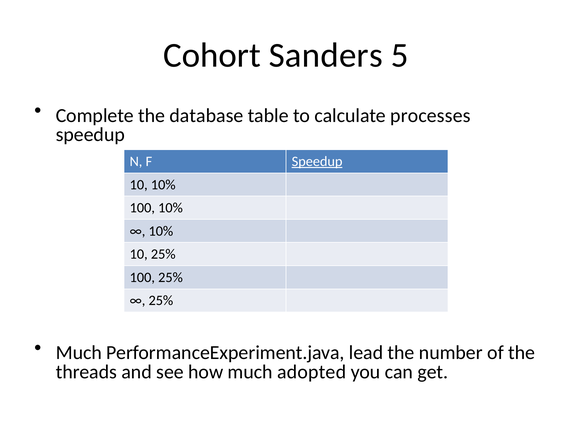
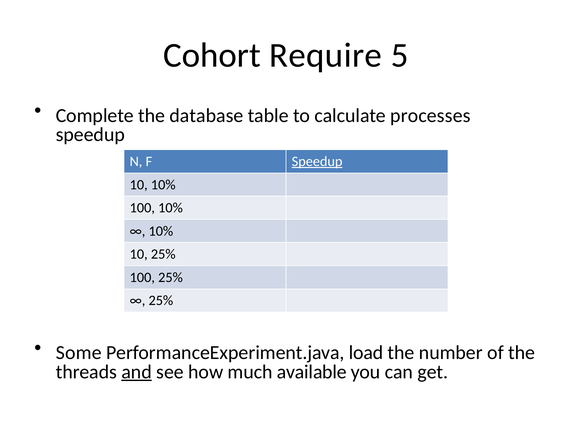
Sanders: Sanders -> Require (326, 55)
Much: Much -> Some (79, 353)
lead: lead -> load (366, 353)
and underline: none -> present (137, 372)
adopted: adopted -> available (312, 372)
